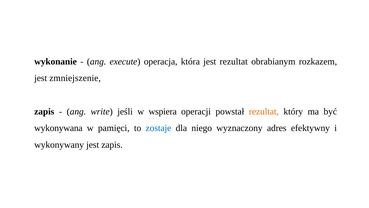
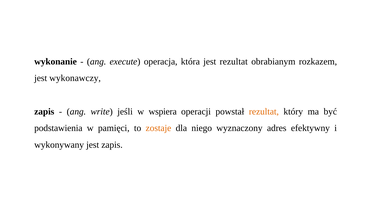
zmniejszenie: zmniejszenie -> wykonawczy (75, 78)
wykonywana: wykonywana -> podstawienia (58, 128)
zostaje colour: blue -> orange (158, 128)
